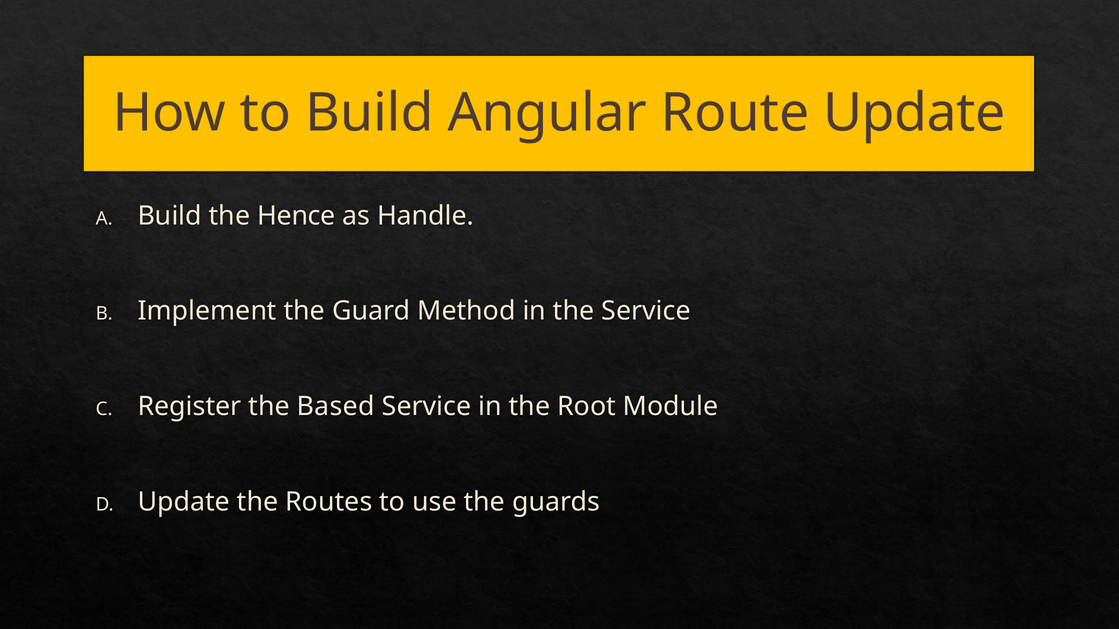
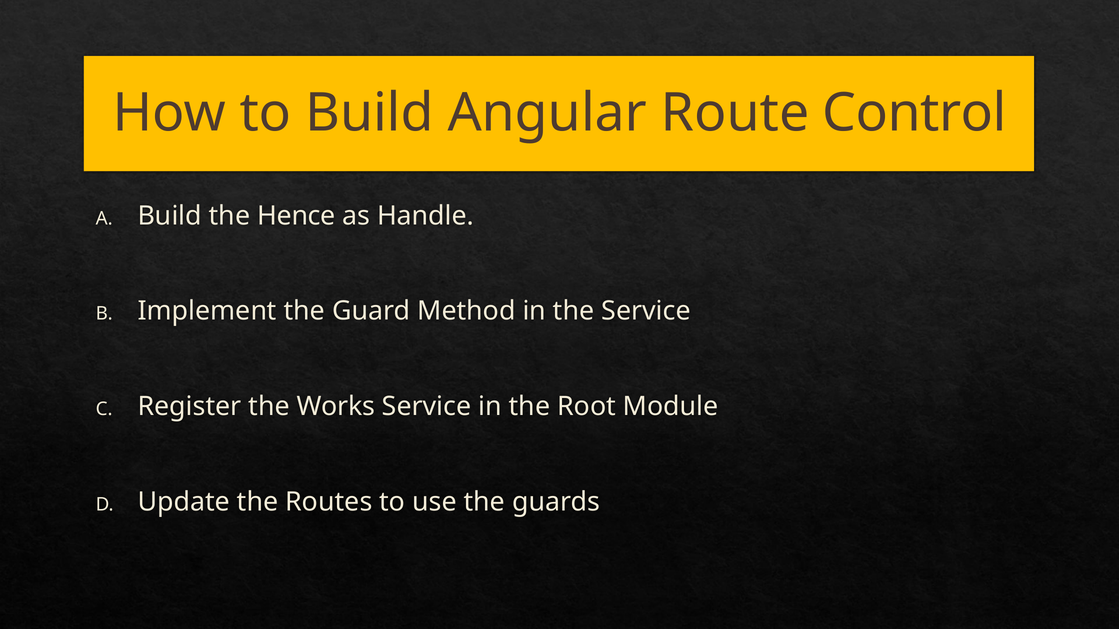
Route Update: Update -> Control (914, 113)
Based: Based -> Works (336, 407)
